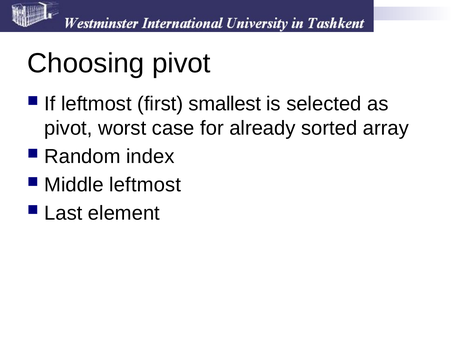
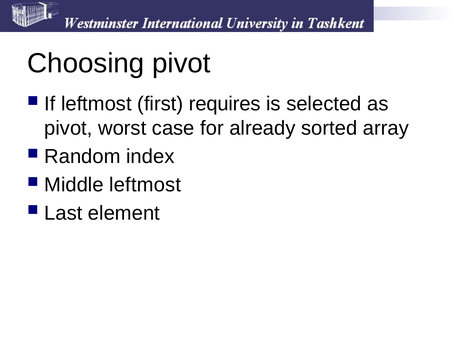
smallest: smallest -> requires (225, 104)
